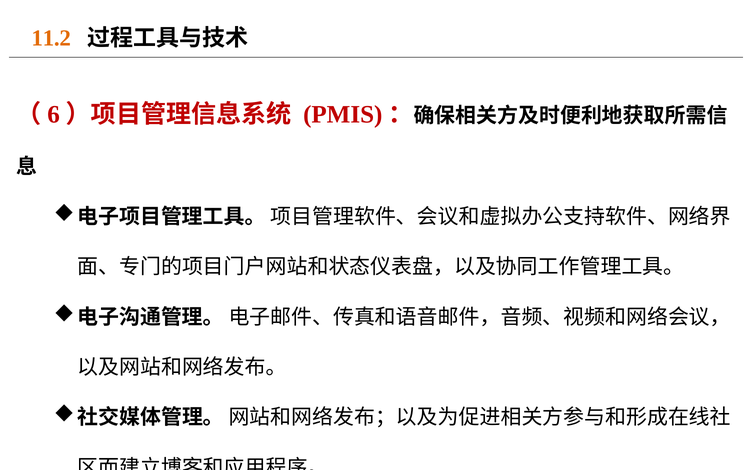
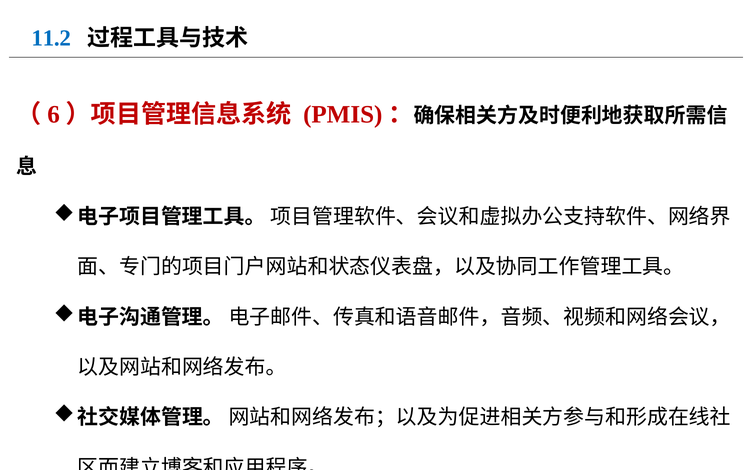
11.2 colour: orange -> blue (51, 38)
